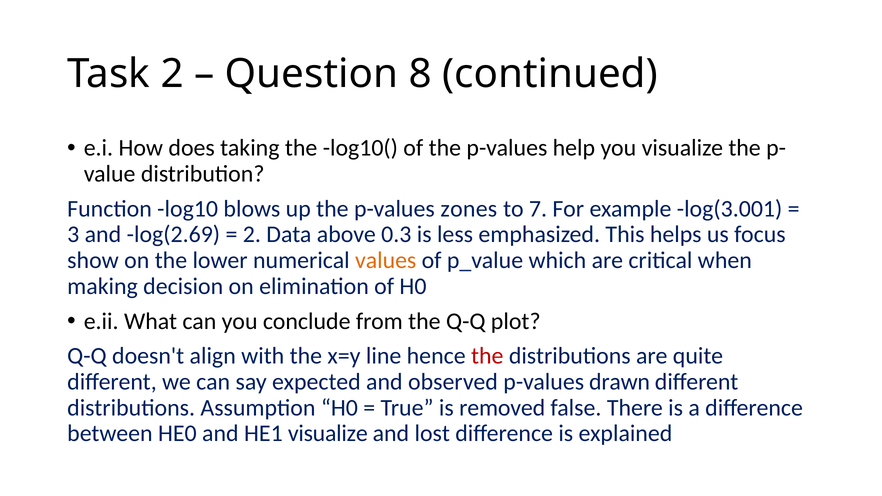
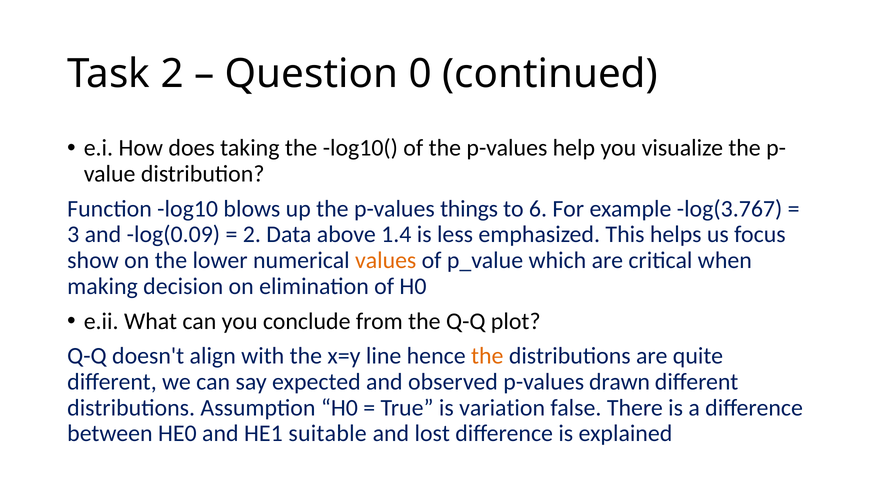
8: 8 -> 0 (420, 74)
zones: zones -> things (469, 209)
7: 7 -> 6 (538, 209)
log(3.001: log(3.001 -> log(3.767 (730, 209)
log(2.69: log(2.69 -> log(0.09 (173, 235)
0.3: 0.3 -> 1.4 (396, 235)
the colour: red -> orange (487, 356)
removed: removed -> variation (502, 408)
HE1 visualize: visualize -> suitable (328, 434)
